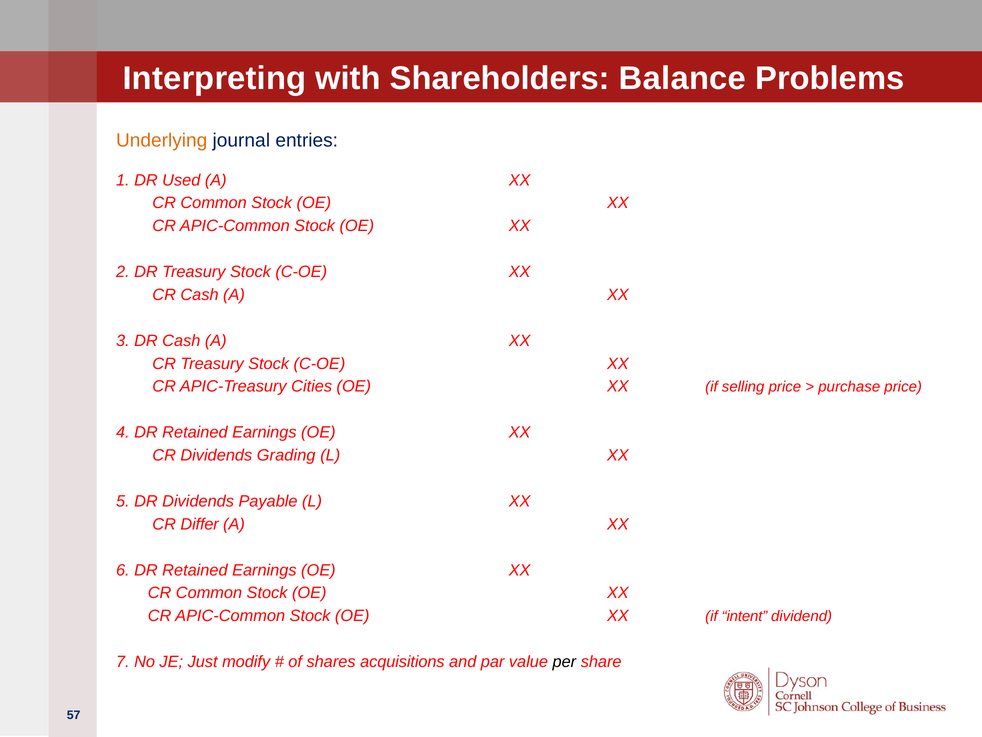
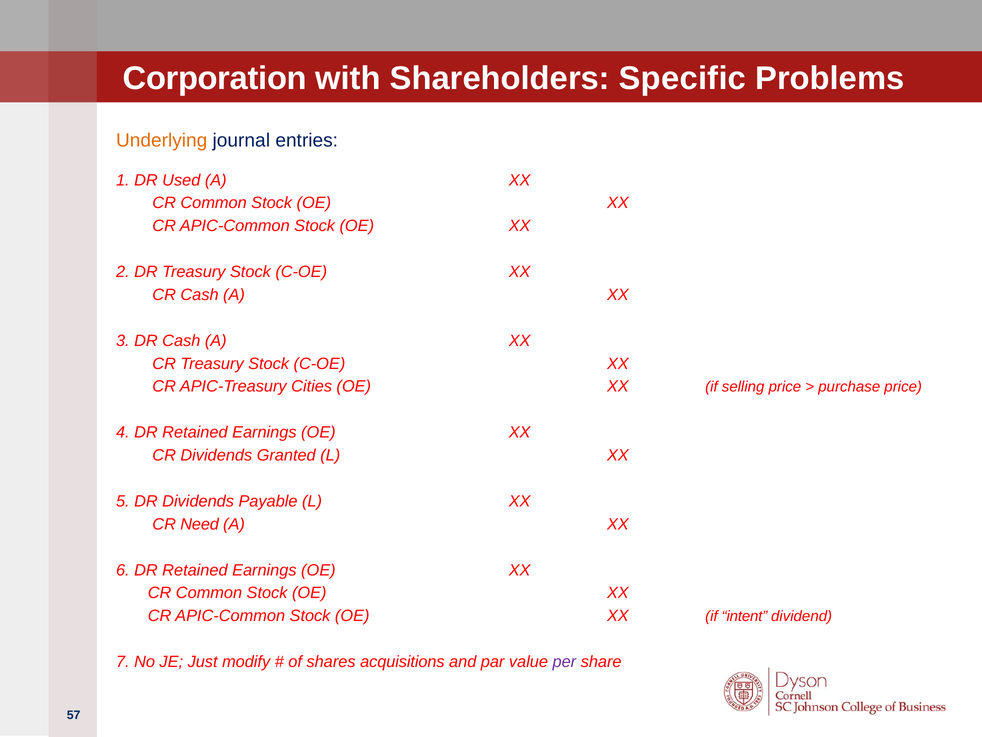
Interpreting: Interpreting -> Corporation (215, 78)
Balance: Balance -> Specific (682, 78)
Grading: Grading -> Granted (286, 455)
Differ: Differ -> Need (200, 524)
per colour: black -> purple (564, 661)
